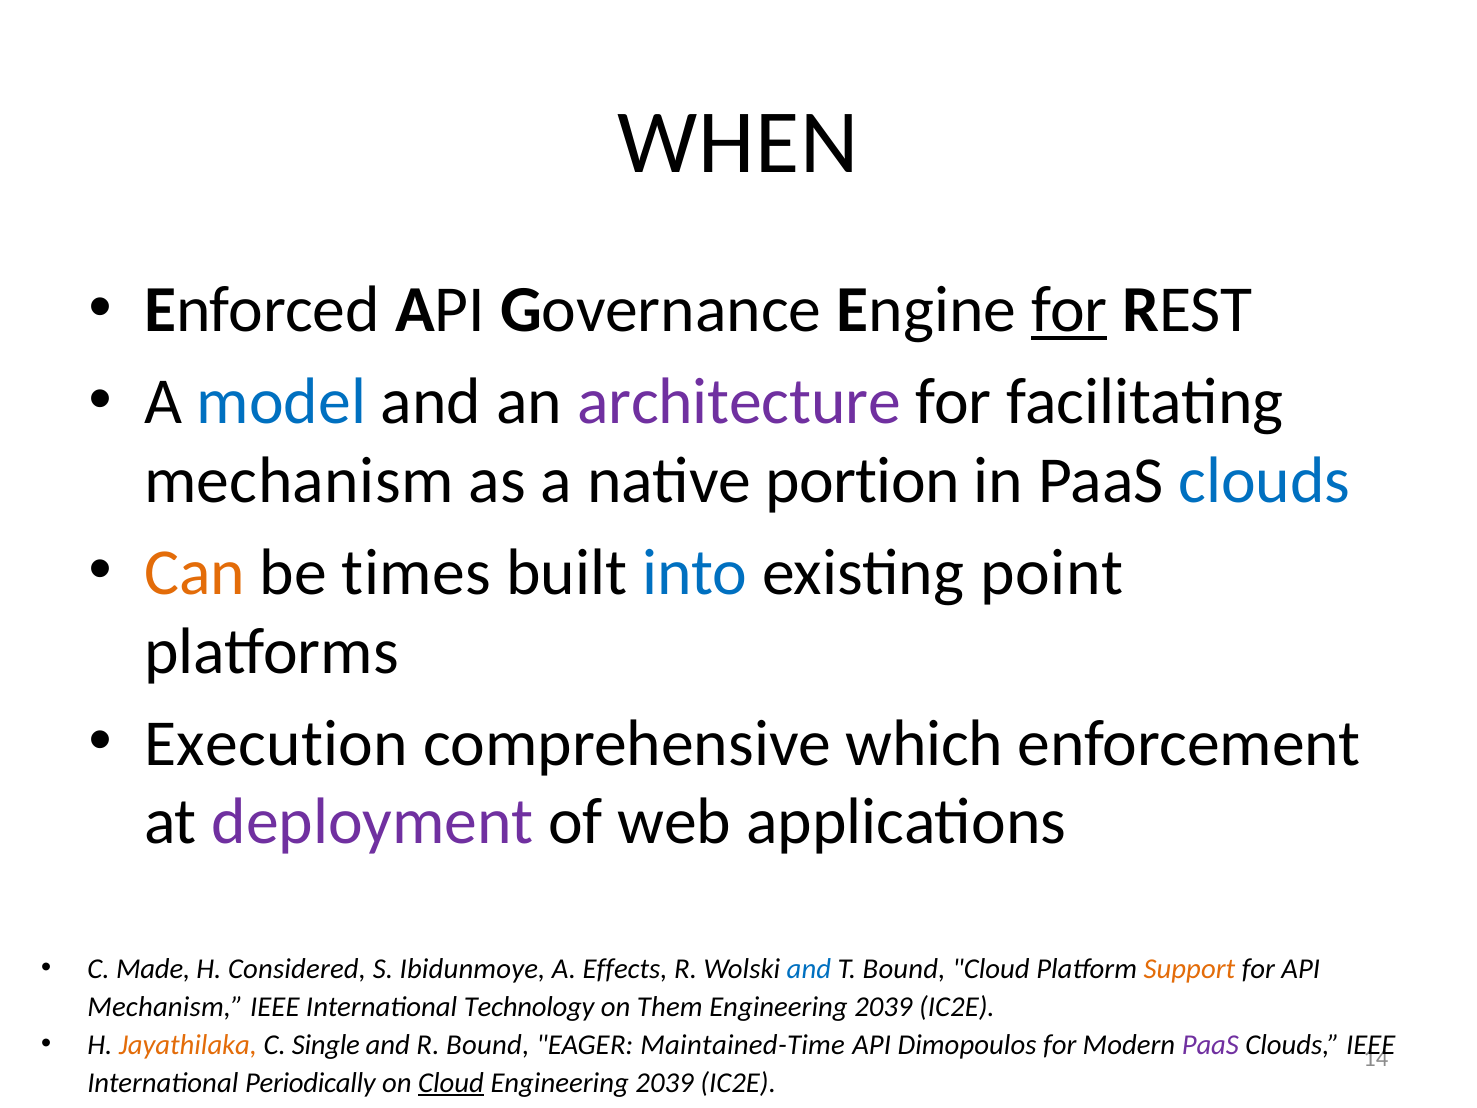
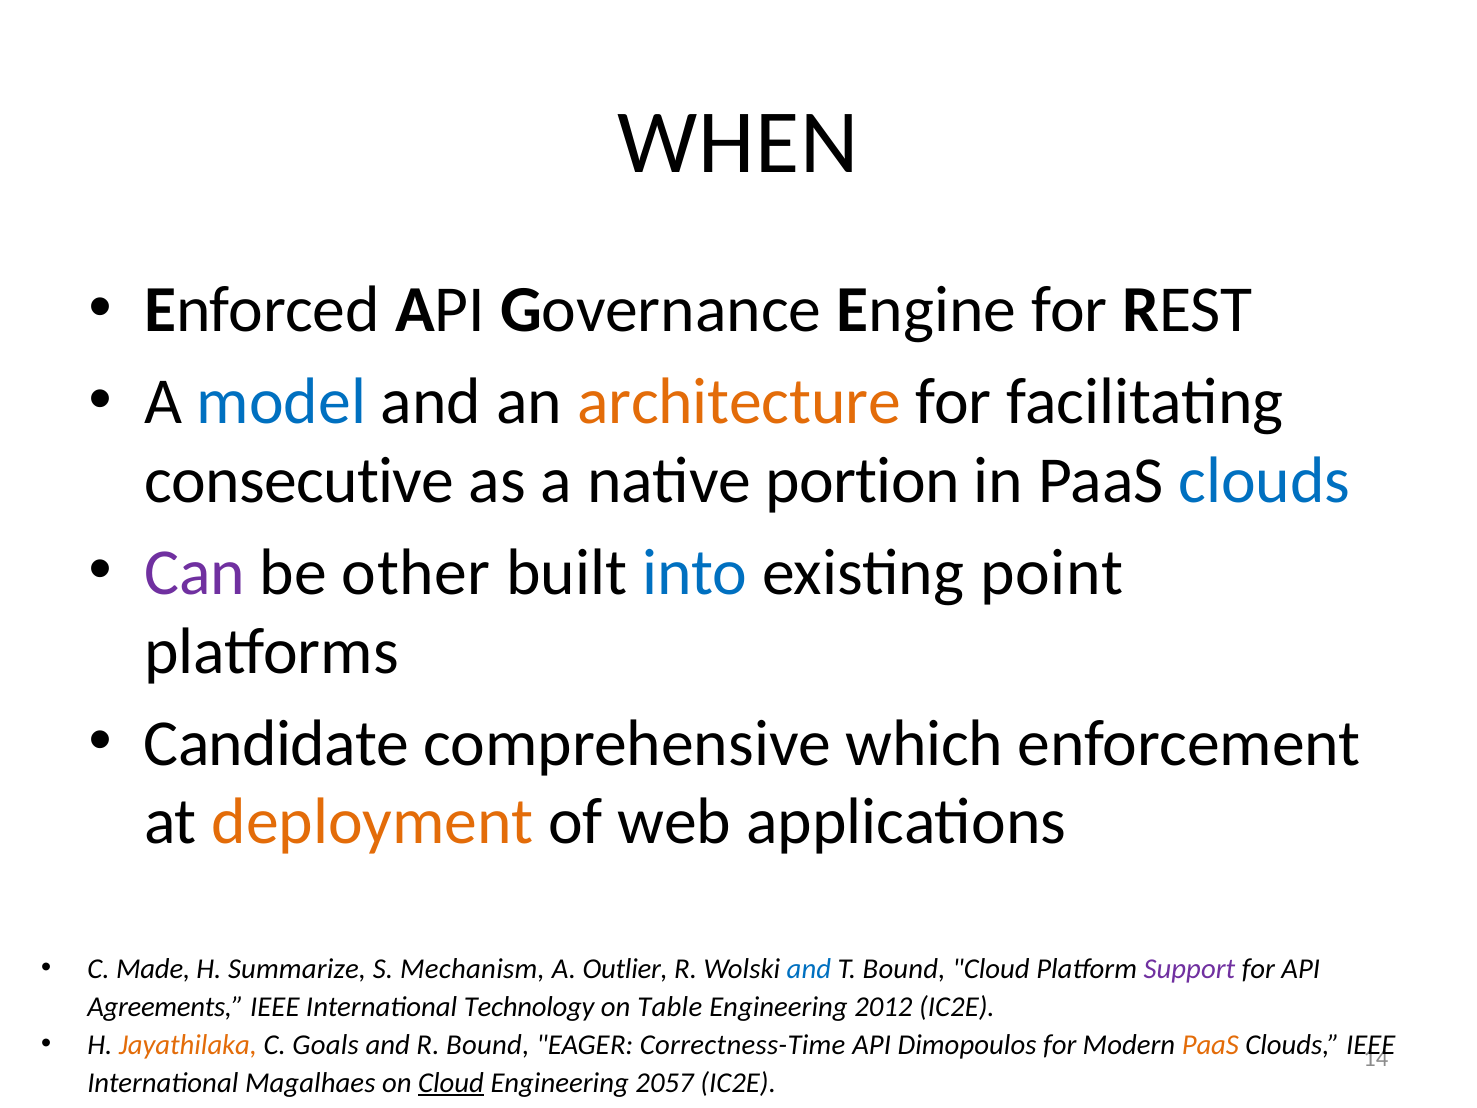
for underline: present -> none (1069, 310)
architecture colour: purple -> orange (739, 402)
mechanism: mechanism -> consecutive (299, 481)
Can colour: orange -> purple (194, 573)
times: times -> other (416, 573)
Execution: Execution -> Candidate (277, 743)
deployment colour: purple -> orange (373, 822)
Considered: Considered -> Summarize (297, 969)
Ibidunmoye: Ibidunmoye -> Mechanism (472, 969)
Effects: Effects -> Outlier (625, 969)
Support colour: orange -> purple (1189, 969)
Mechanism: Mechanism -> Agreements (166, 1006)
Them: Them -> Table (670, 1006)
2039: 2039 -> 2012 (883, 1006)
Single: Single -> Goals (326, 1044)
Maintained-Time: Maintained-Time -> Correctness-Time (743, 1044)
PaaS colour: purple -> orange (1210, 1044)
Periodically: Periodically -> Magalhaes (310, 1082)
2039: 2039 -> 2057 (665, 1082)
